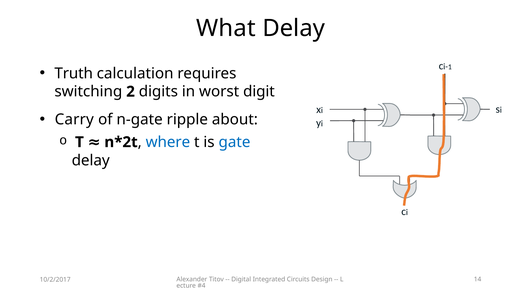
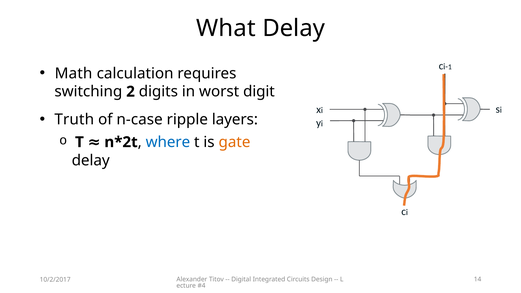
Truth: Truth -> Math (74, 73)
Carry: Carry -> Truth (74, 120)
n-gate: n-gate -> n-case (140, 120)
about: about -> layers (235, 120)
gate colour: blue -> orange (234, 142)
